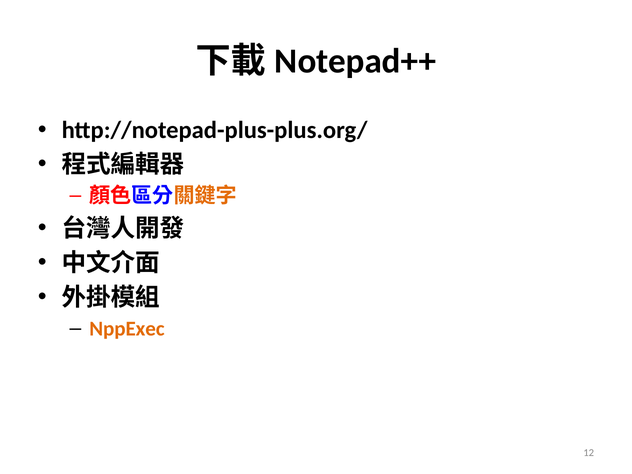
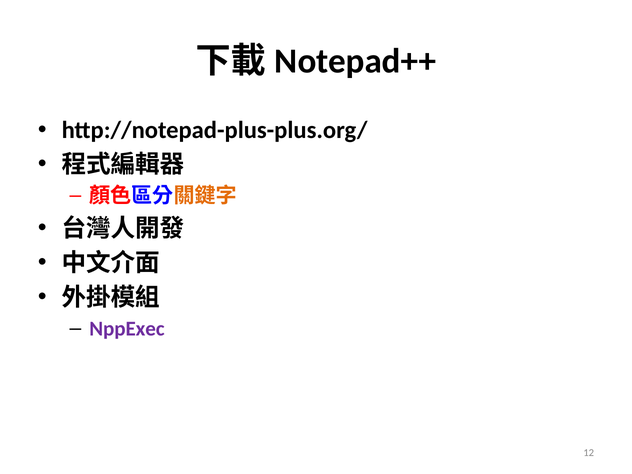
NppExec colour: orange -> purple (127, 329)
